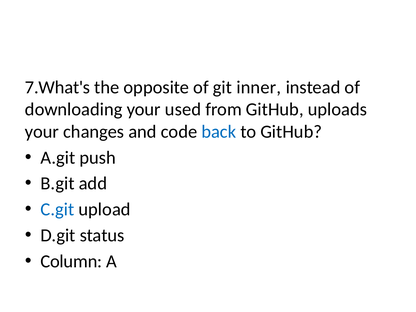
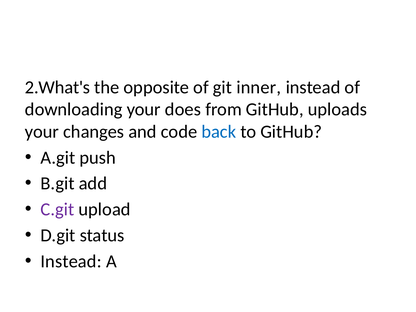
7.What's: 7.What's -> 2.What's (58, 87)
used: used -> does (183, 109)
C.git colour: blue -> purple (57, 209)
Column: Column -> Instead (71, 261)
